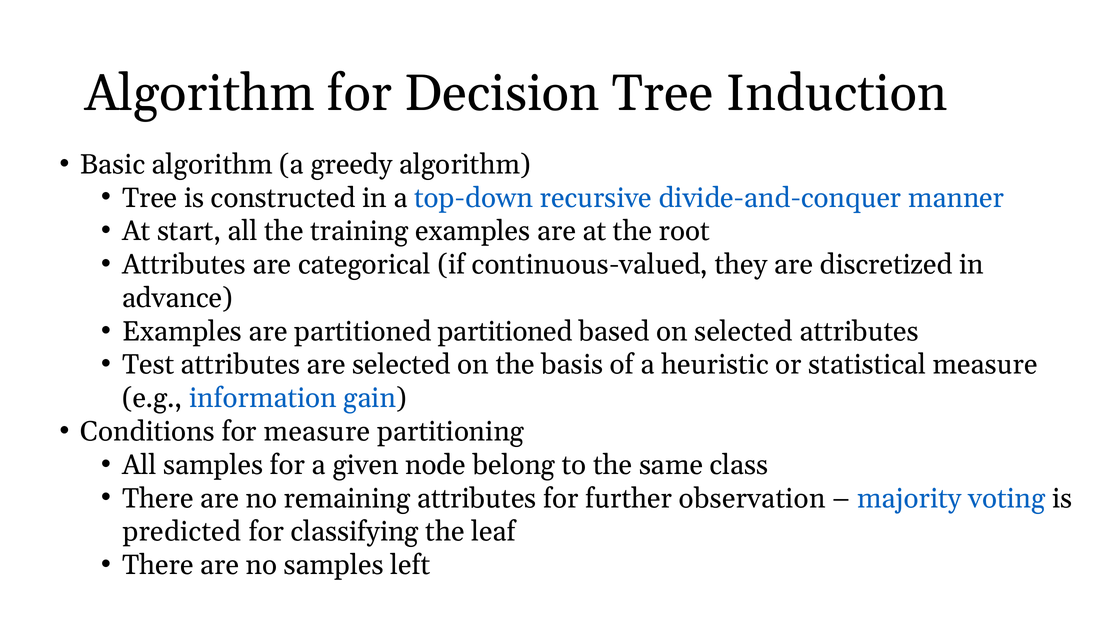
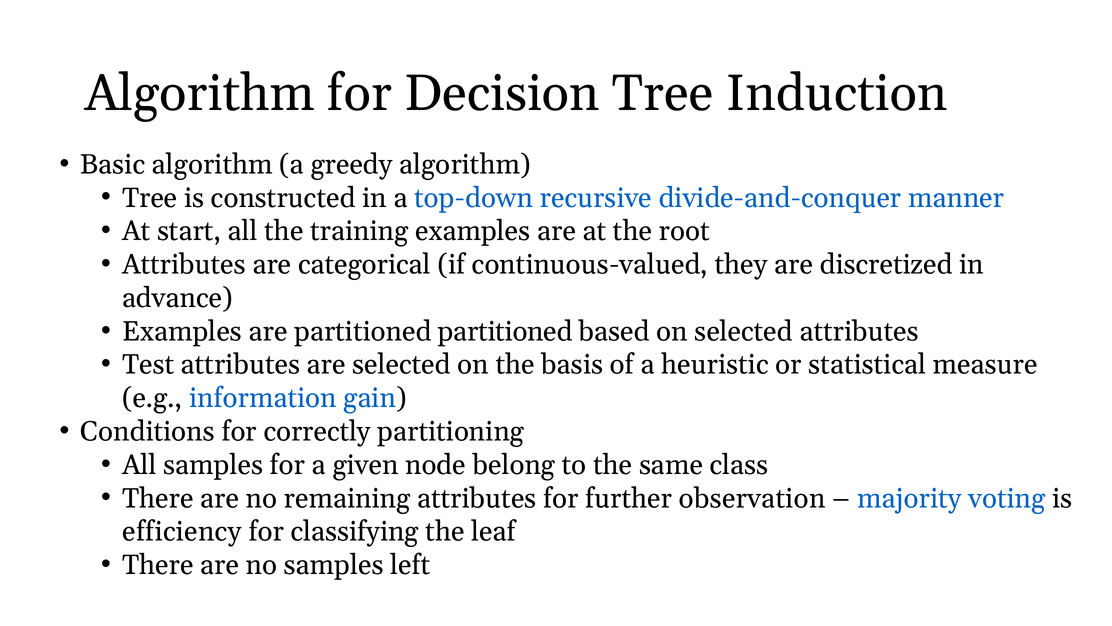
for measure: measure -> correctly (317, 431)
predicted: predicted -> efficiency (182, 531)
